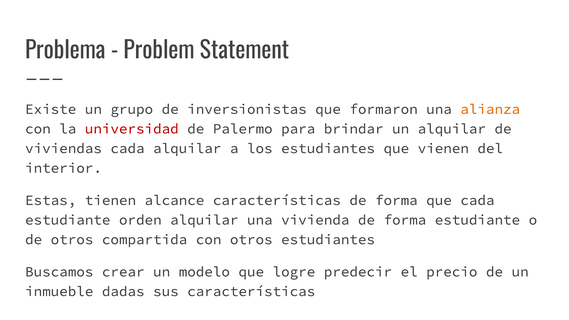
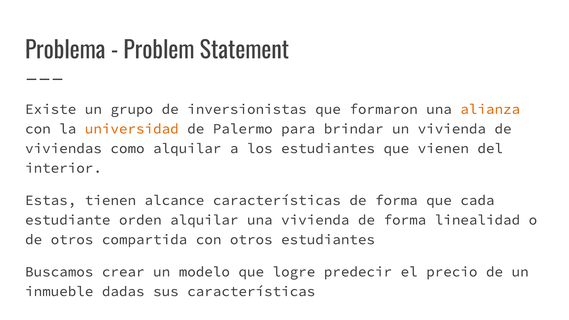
universidad colour: red -> orange (132, 129)
un alquilar: alquilar -> vivienda (452, 129)
viviendas cada: cada -> como (128, 148)
forma estudiante: estudiante -> linealidad (477, 220)
